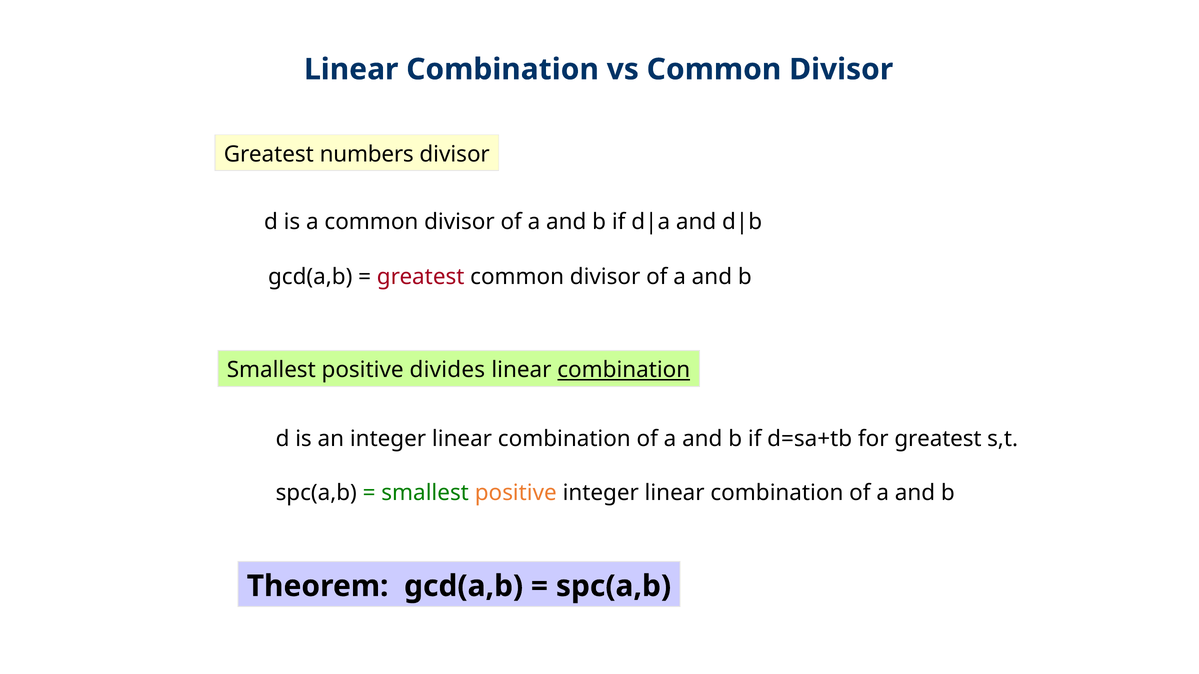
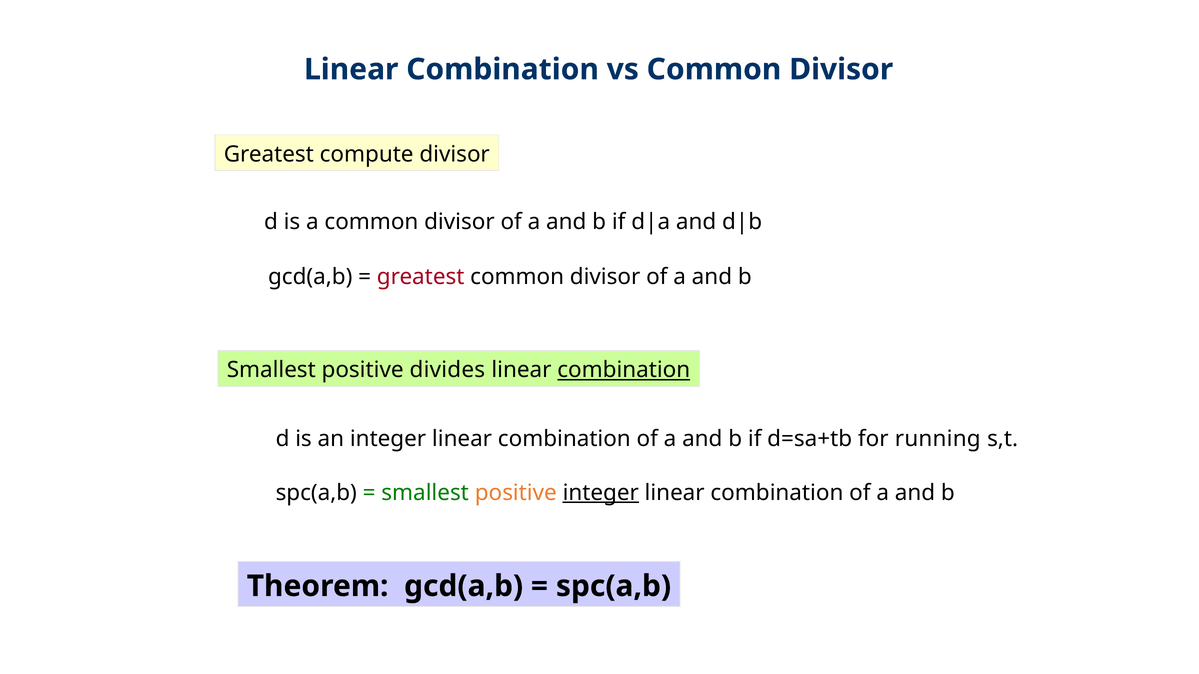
numbers: numbers -> compute (367, 154)
for greatest: greatest -> running (938, 439)
integer underline: none -> present (601, 493)
